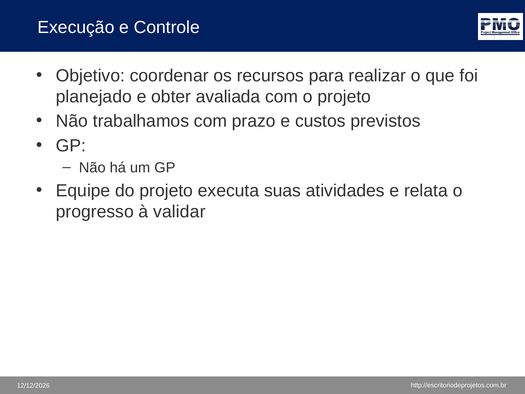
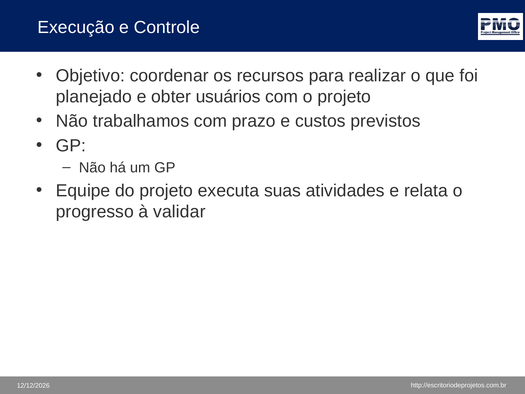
avaliada: avaliada -> usuários (228, 97)
